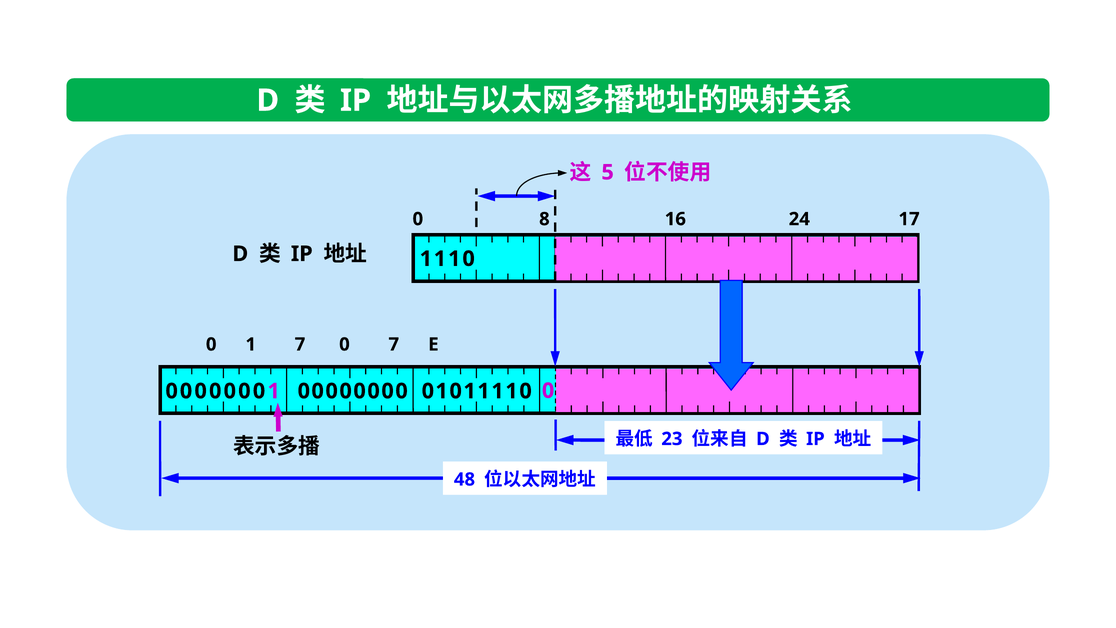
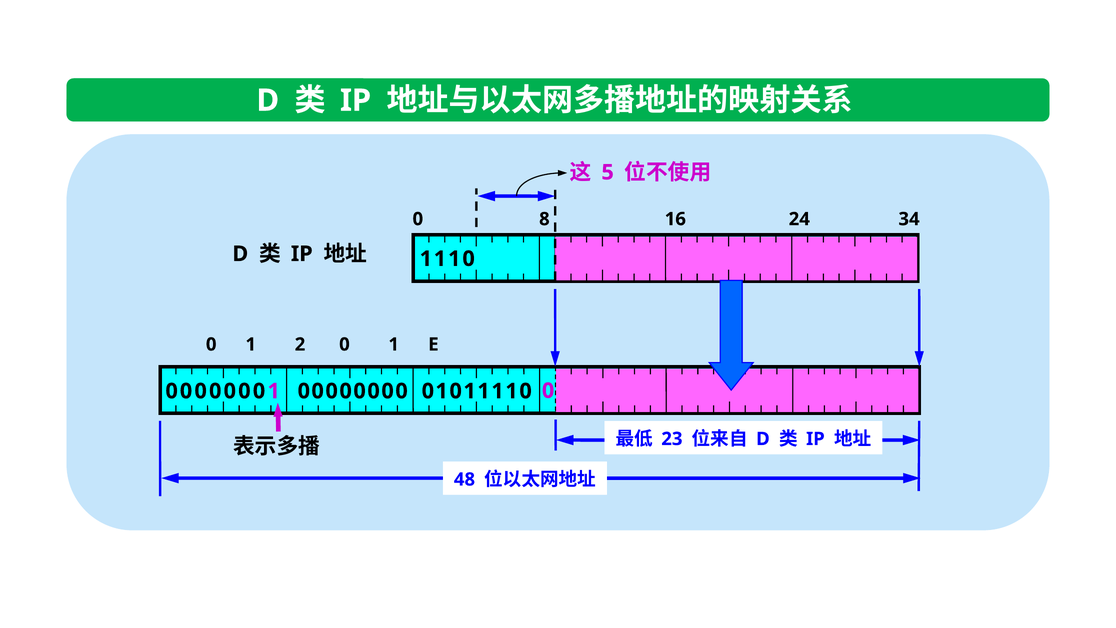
17: 17 -> 34 (909, 219)
1 7: 7 -> 2 (300, 344)
7: 7 -> 1 (394, 344)
